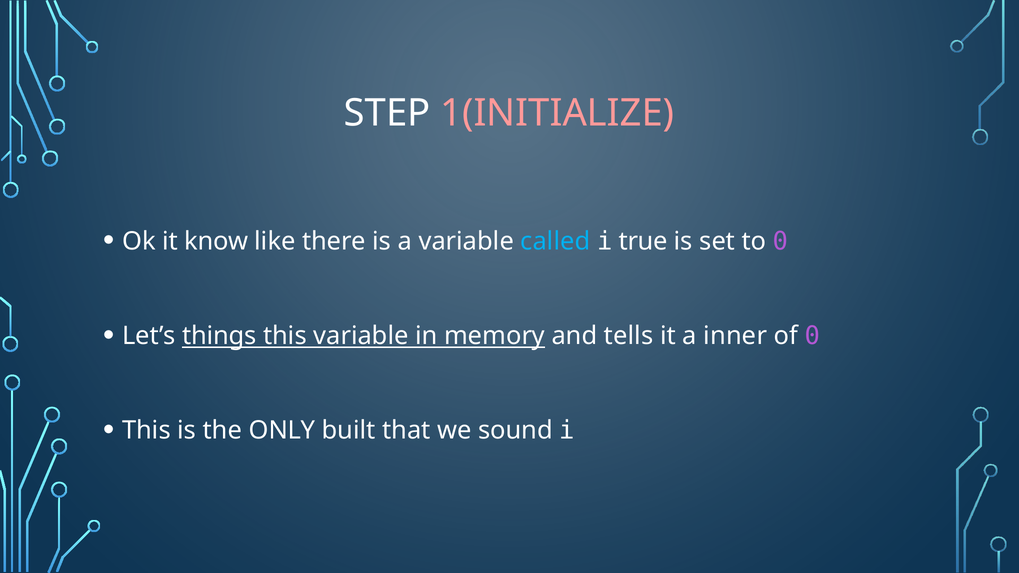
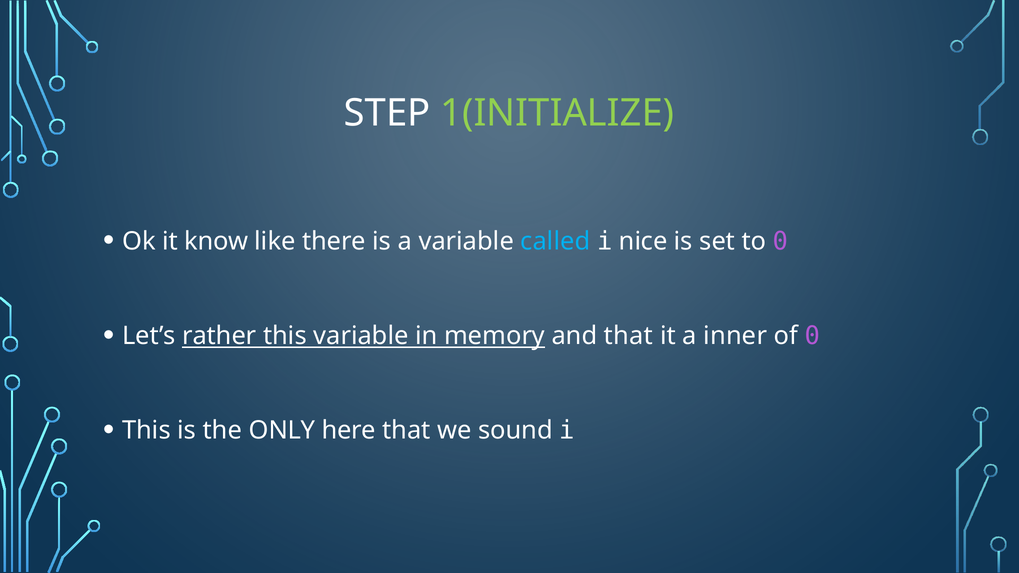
1(INITIALIZE colour: pink -> light green (557, 113)
true: true -> nice (643, 241)
things: things -> rather (219, 336)
and tells: tells -> that (629, 336)
built: built -> here (349, 430)
